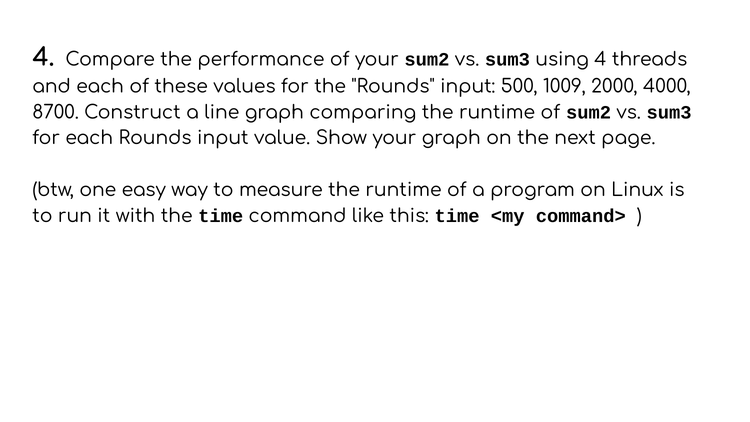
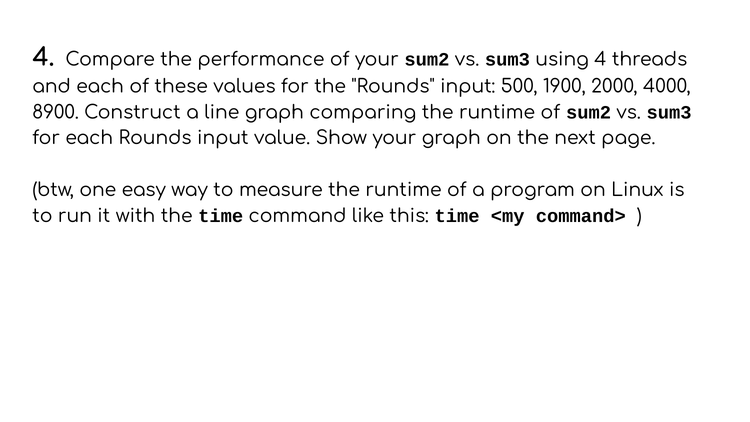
1009: 1009 -> 1900 (564, 86)
8700: 8700 -> 8900 (56, 112)
